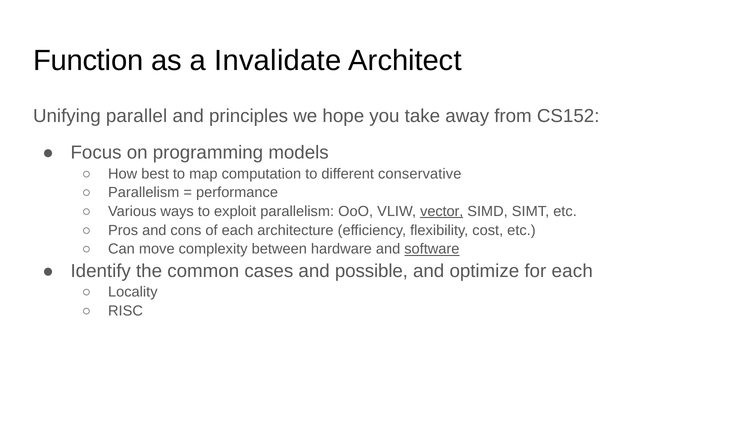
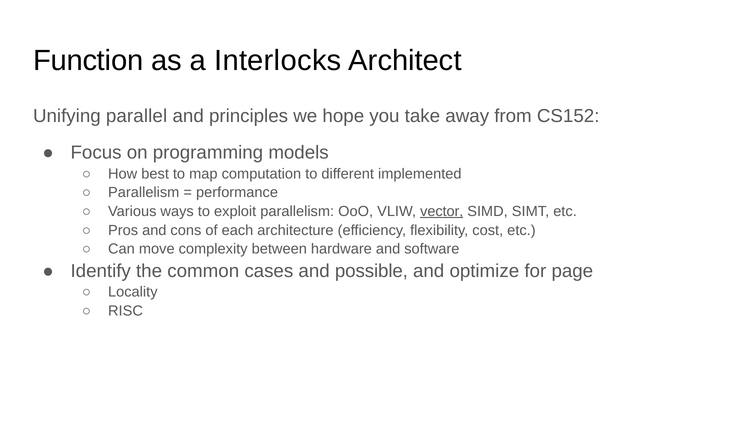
Invalidate: Invalidate -> Interlocks (278, 61)
conservative: conservative -> implemented (420, 174)
software underline: present -> none (432, 249)
for each: each -> page (572, 271)
